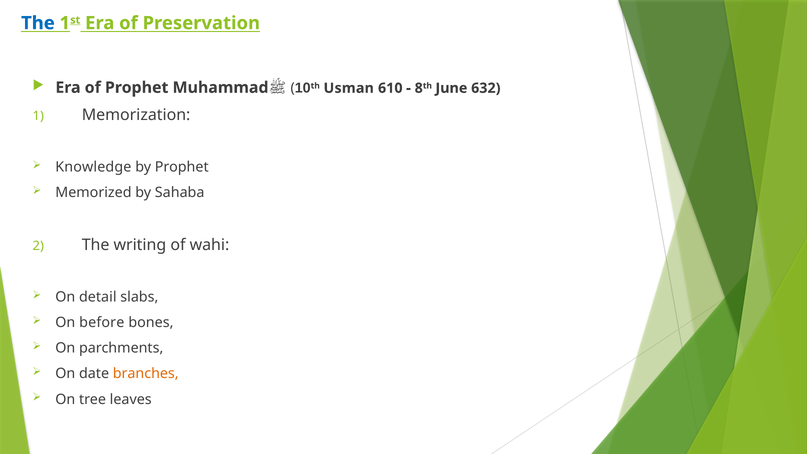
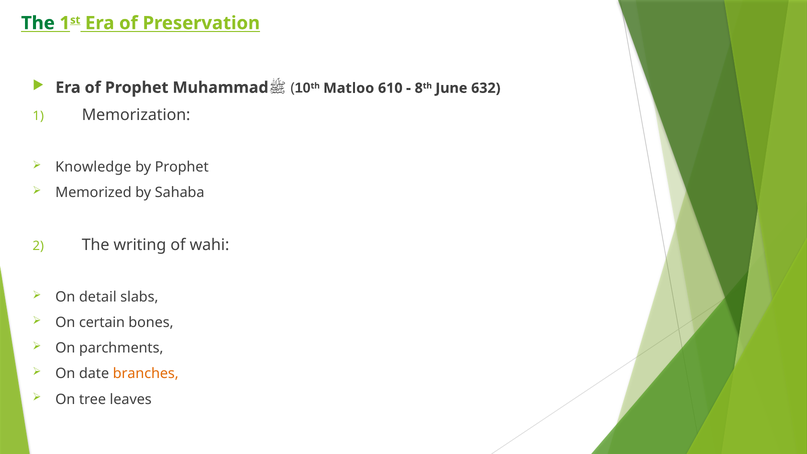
The colour: blue -> green (38, 23)
Usman: Usman -> Matloo (349, 88)
before: before -> certain (102, 323)
